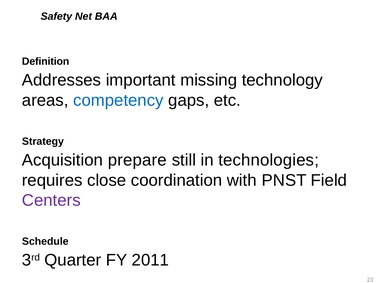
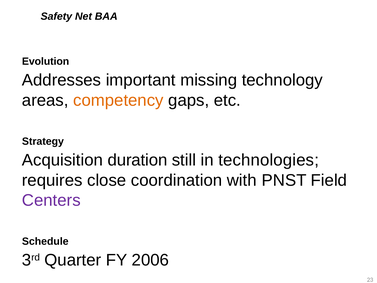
Definition: Definition -> Evolution (46, 61)
competency colour: blue -> orange (118, 100)
prepare: prepare -> duration (137, 160)
2011: 2011 -> 2006 (150, 260)
